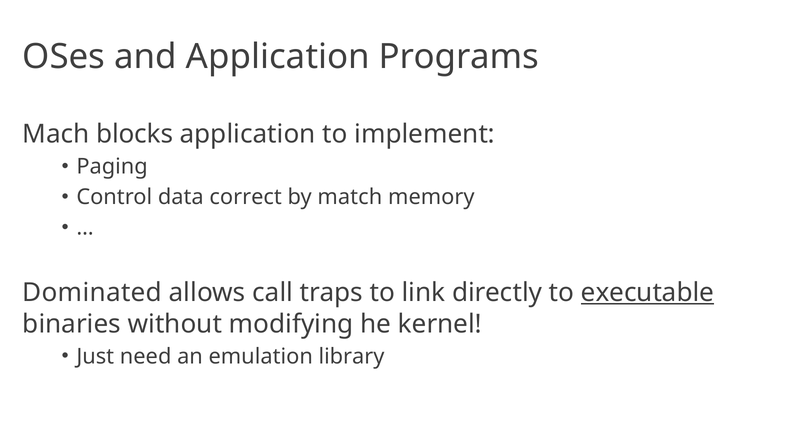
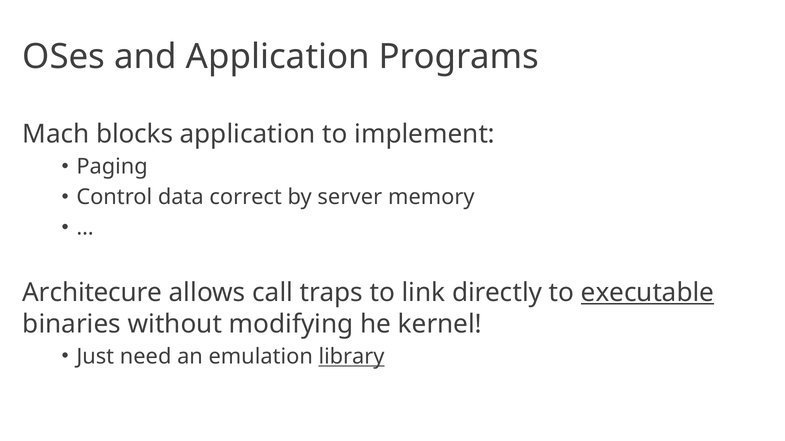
match: match -> server (350, 198)
Dominated: Dominated -> Architecure (92, 293)
library underline: none -> present (351, 357)
